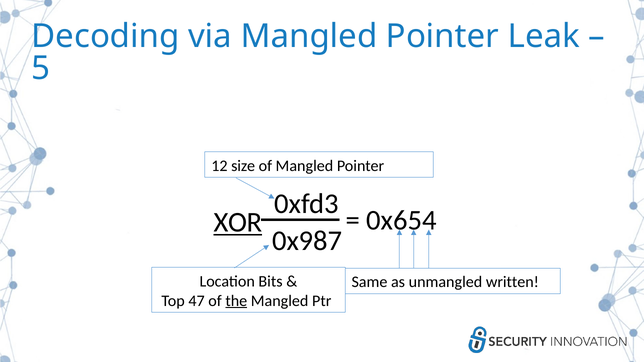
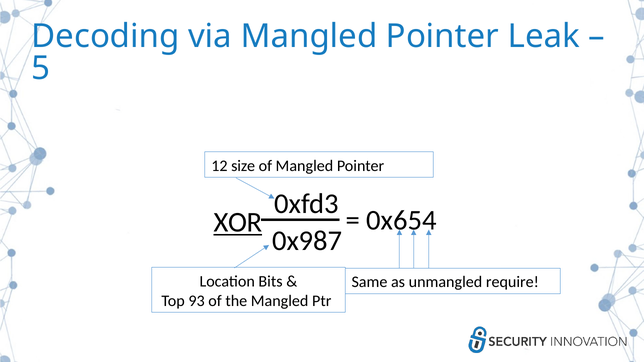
written: written -> require (512, 282)
47: 47 -> 93 (197, 301)
the underline: present -> none (236, 301)
